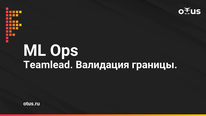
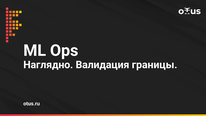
Teamlead: Teamlead -> Наглядно (48, 65)
